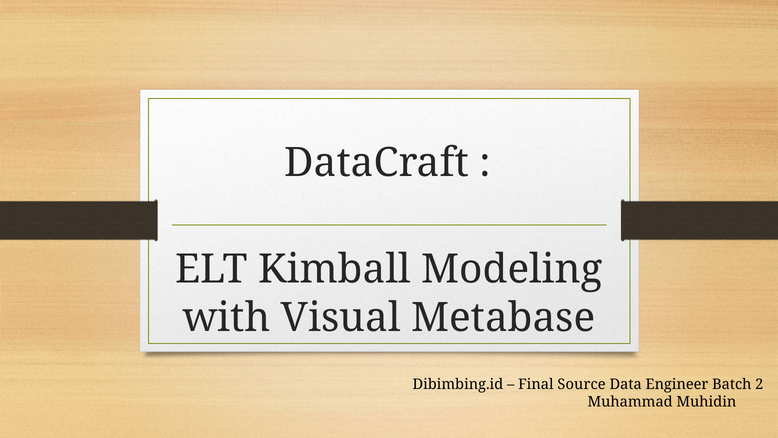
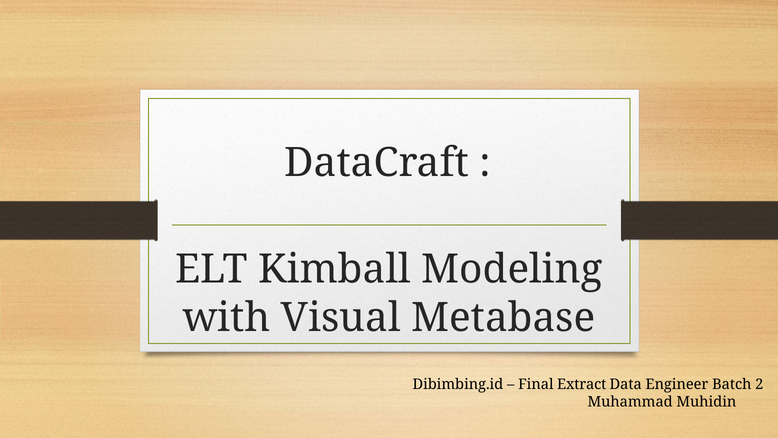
Source: Source -> Extract (582, 384)
